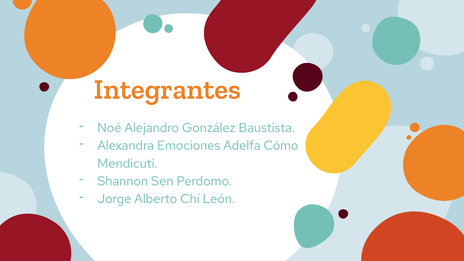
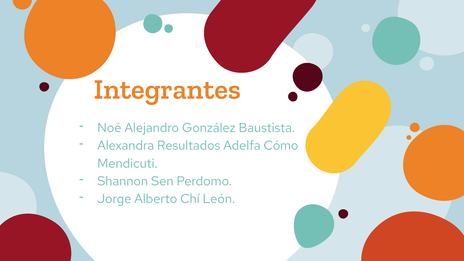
Emociones: Emociones -> Resultados (189, 146)
